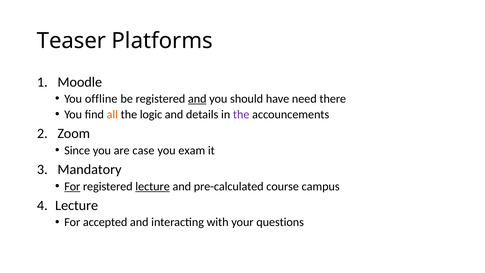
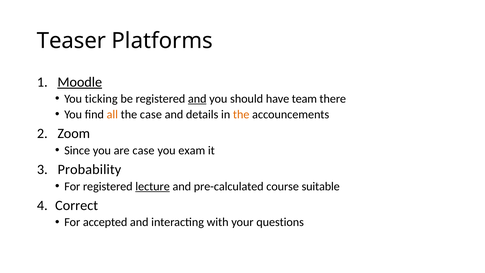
Moodle underline: none -> present (80, 82)
offline: offline -> ticking (101, 99)
need: need -> team (304, 99)
the logic: logic -> case (151, 114)
the colour: purple -> orange (241, 114)
Mandatory: Mandatory -> Probability (89, 169)
For underline: present -> none (72, 186)
campus: campus -> suitable (321, 186)
Lecture: Lecture -> Correct (77, 205)
